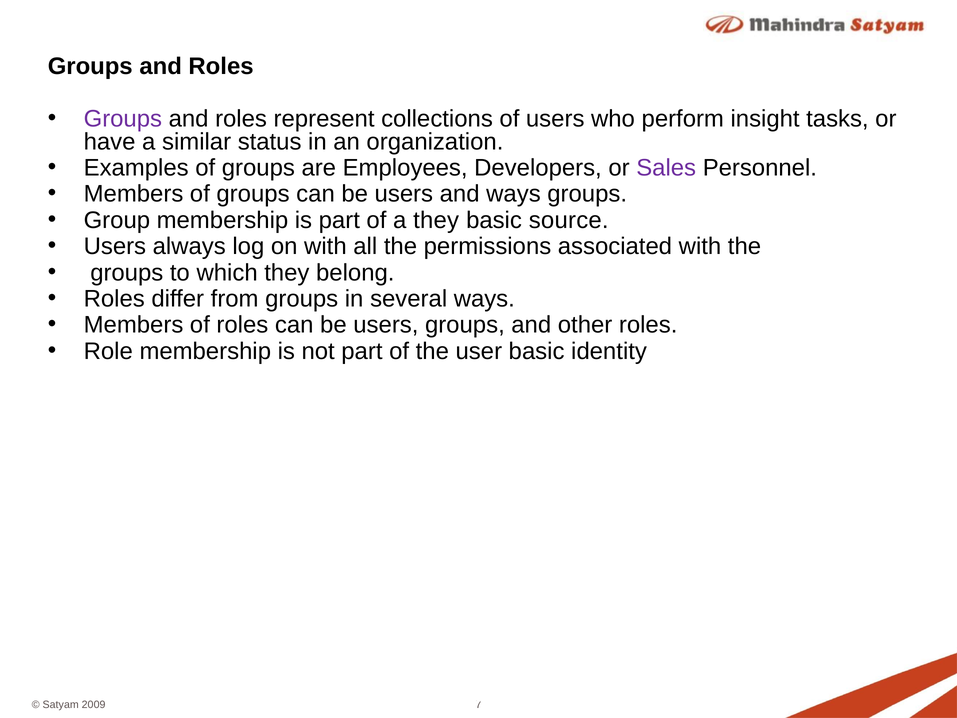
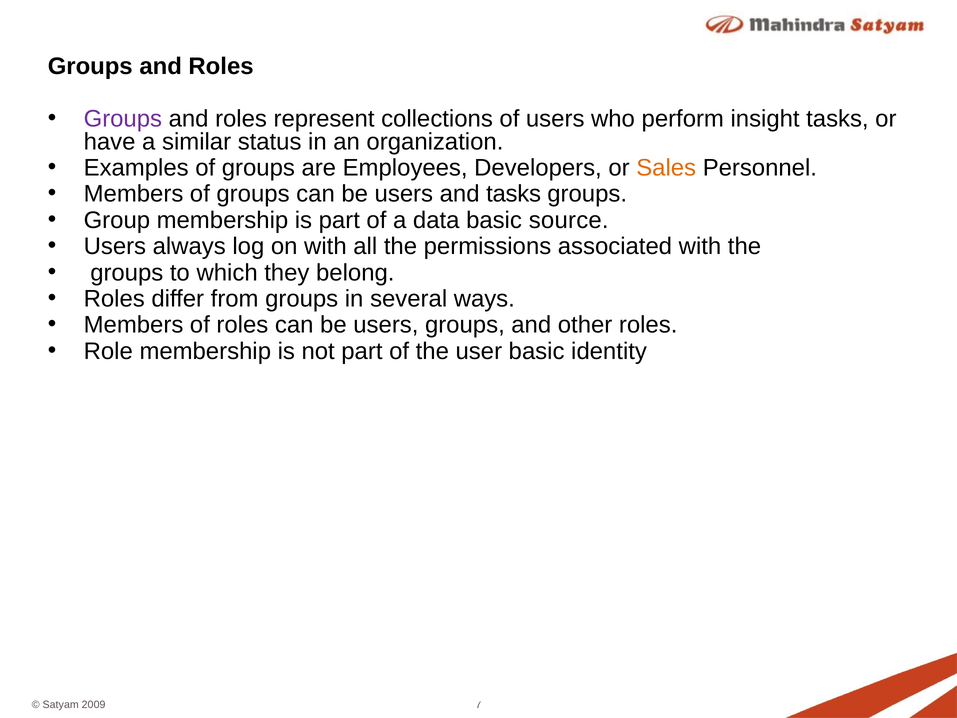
Sales colour: purple -> orange (666, 168)
and ways: ways -> tasks (514, 194)
a they: they -> data (436, 220)
